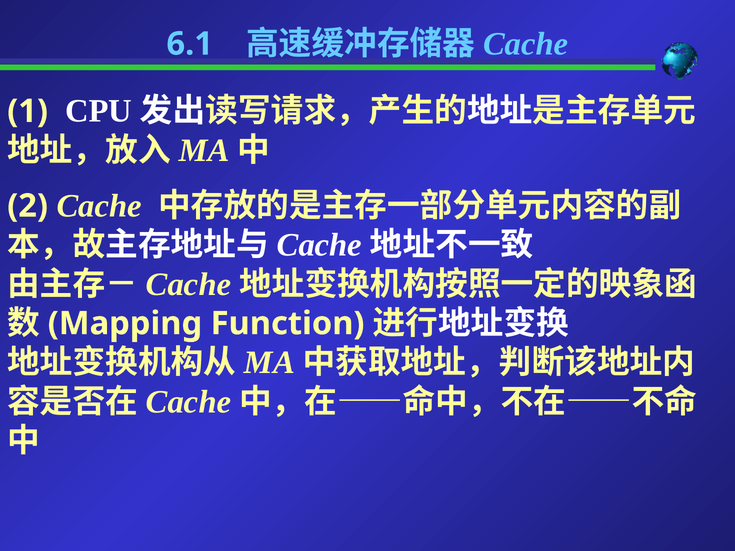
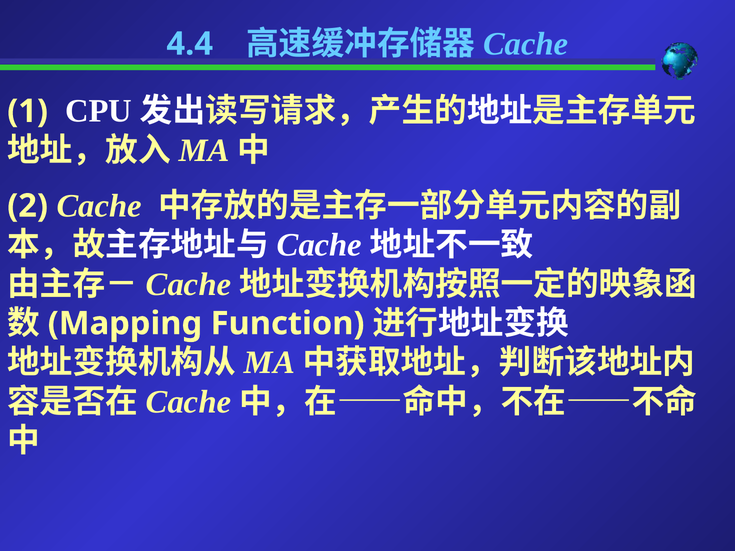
6.1: 6.1 -> 4.4 (190, 44)
